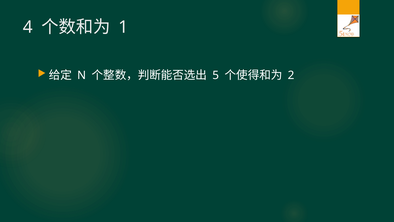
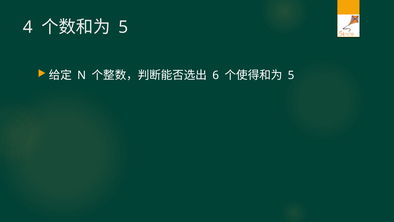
1: 1 -> 5 (123, 27)
5: 5 -> 6 (216, 75)
2: 2 -> 5 (291, 75)
